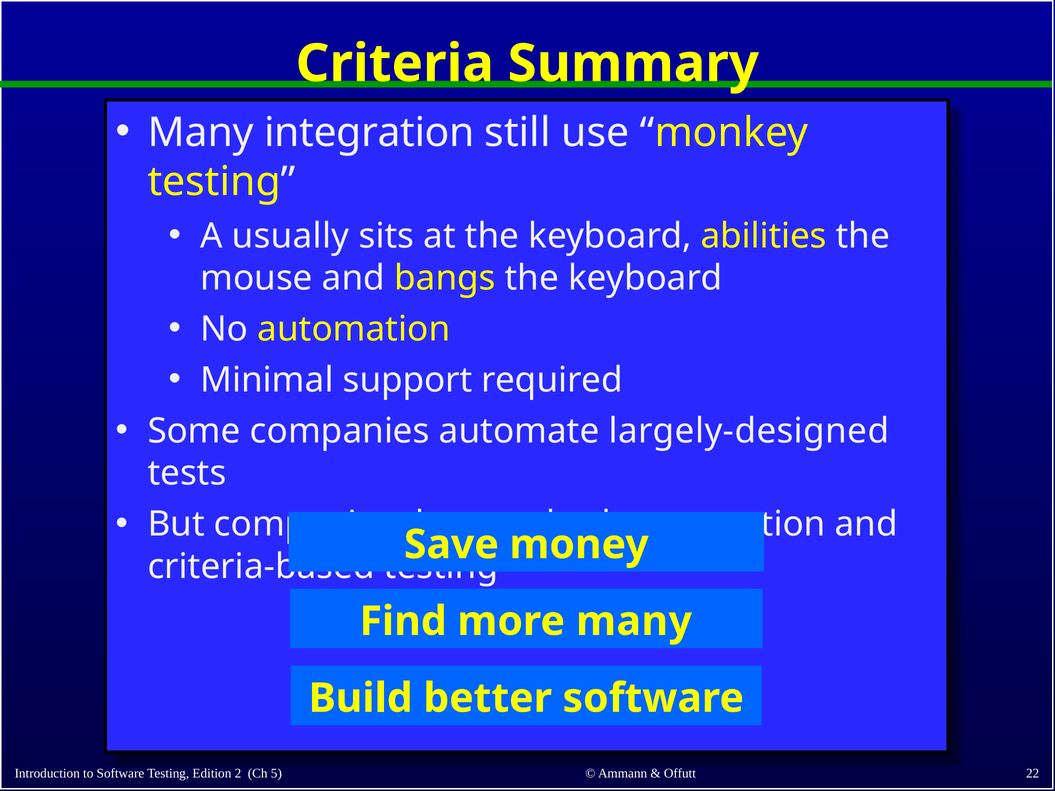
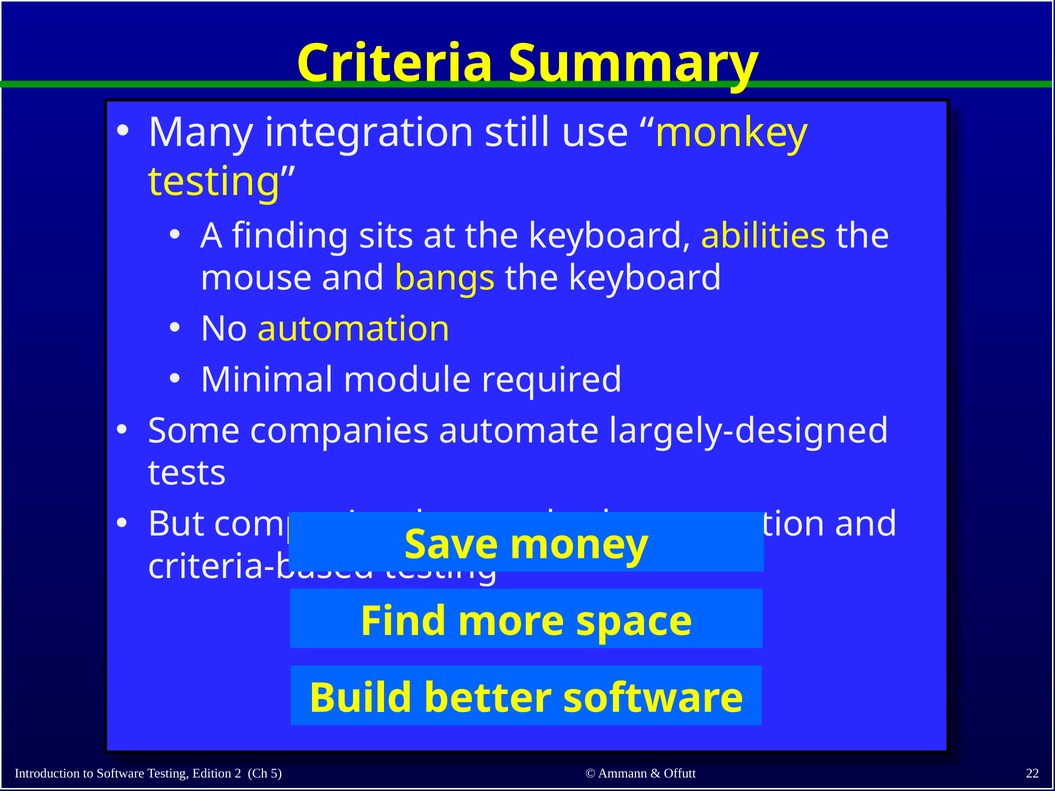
usually: usually -> finding (291, 236)
support: support -> module (407, 380)
more many: many -> space (634, 622)
